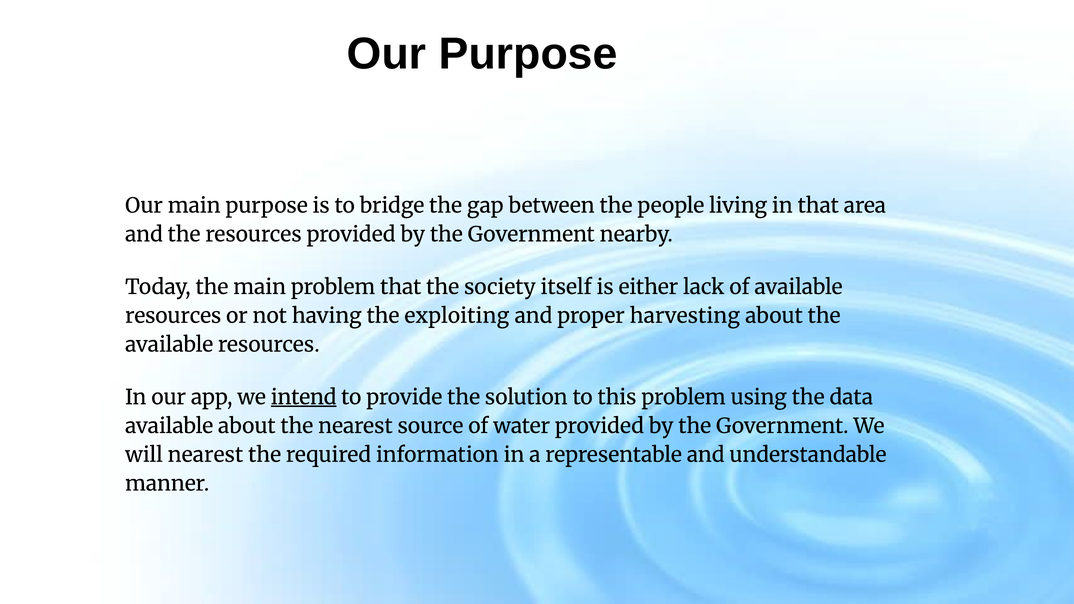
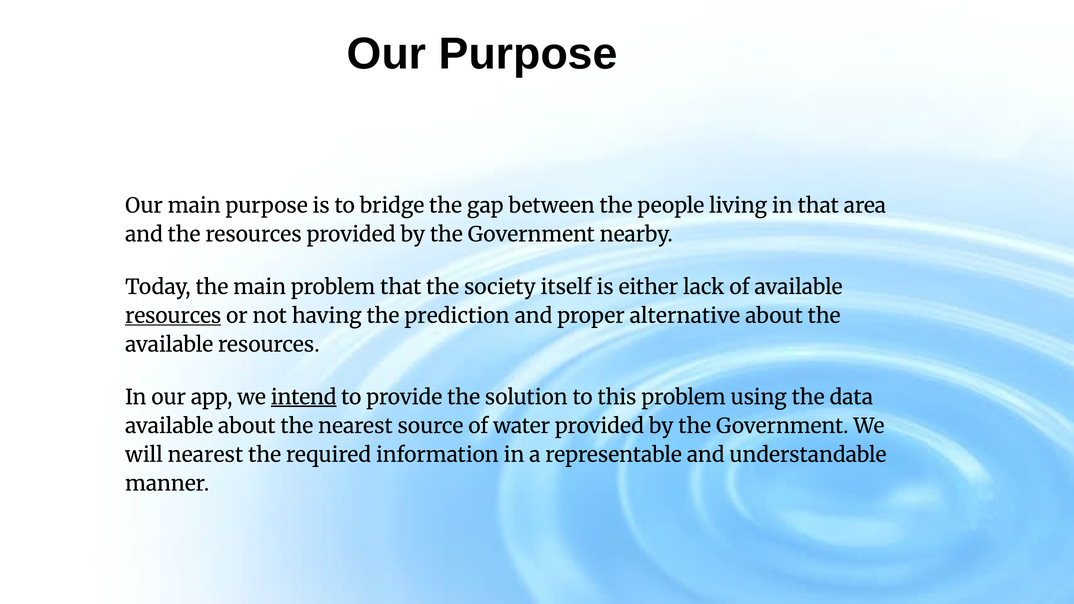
resources underline: none -> present (173, 316)
exploiting: exploiting -> prediction (457, 316)
harvesting: harvesting -> alternative (685, 316)
